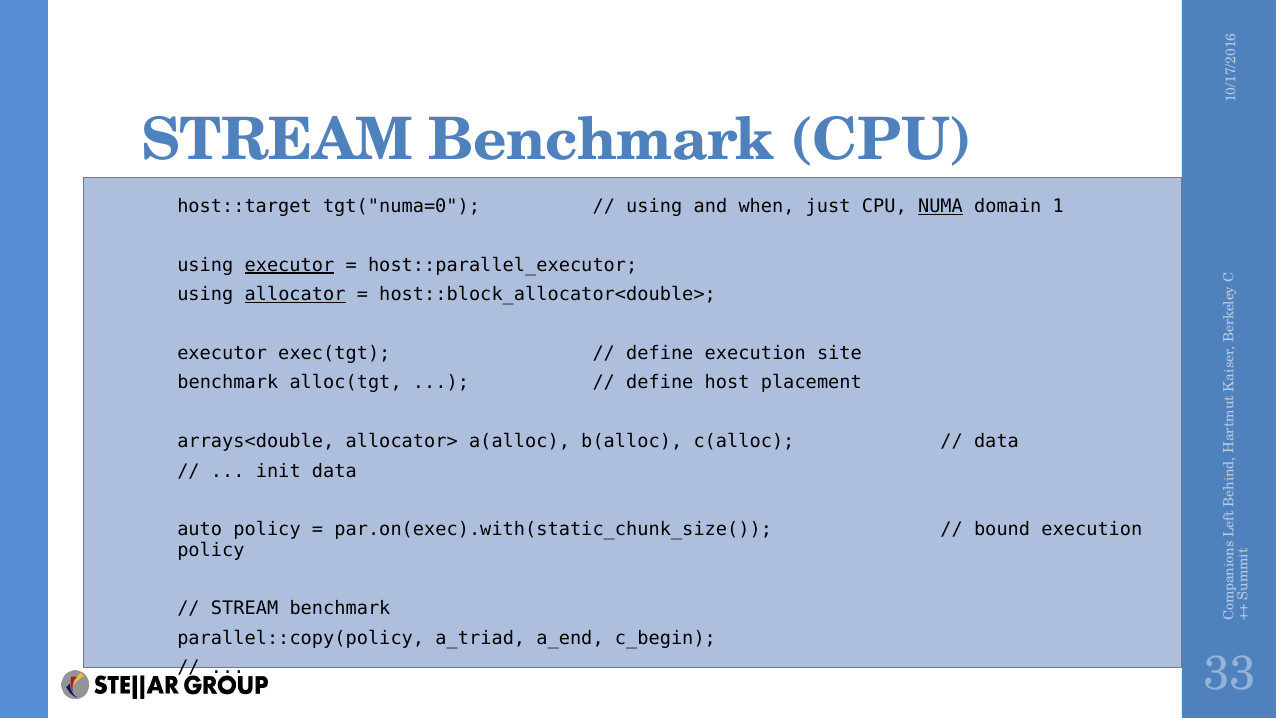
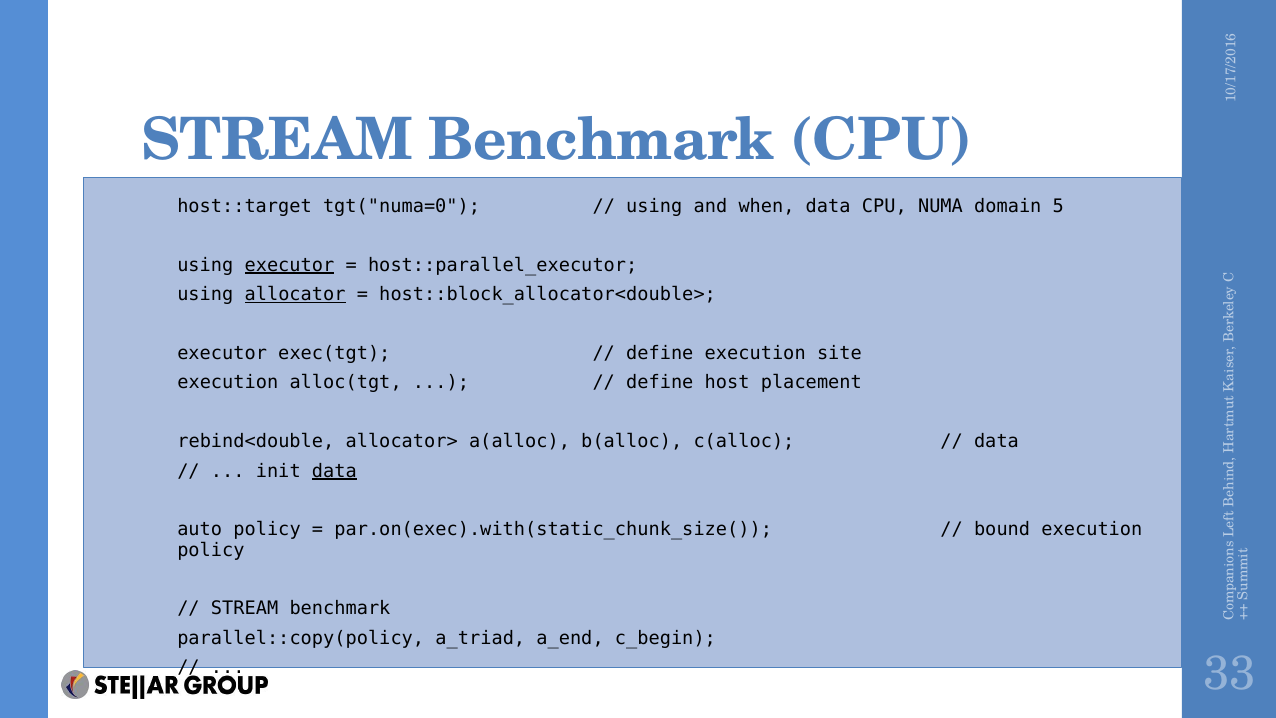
when just: just -> data (828, 206)
NUMA underline: present -> none (940, 206)
domain 1: 1 -> 5 (1058, 206)
benchmark: benchmark -> execution (228, 383)
arrays<double: arrays<double -> rebind<double (256, 441)
data underline: none -> present (334, 471)
